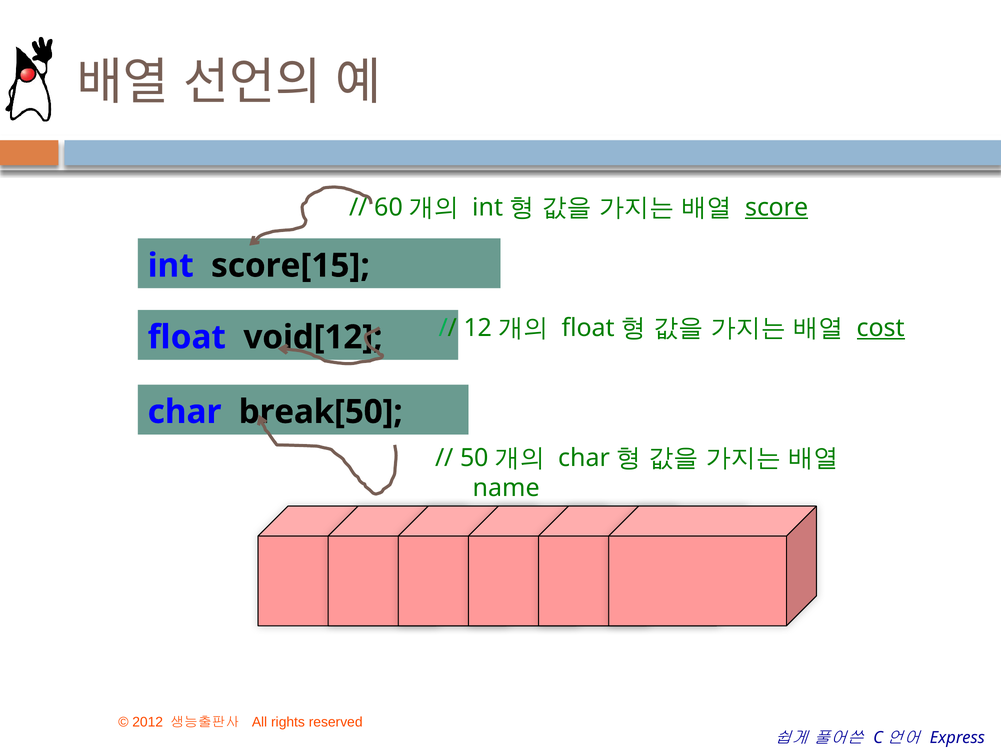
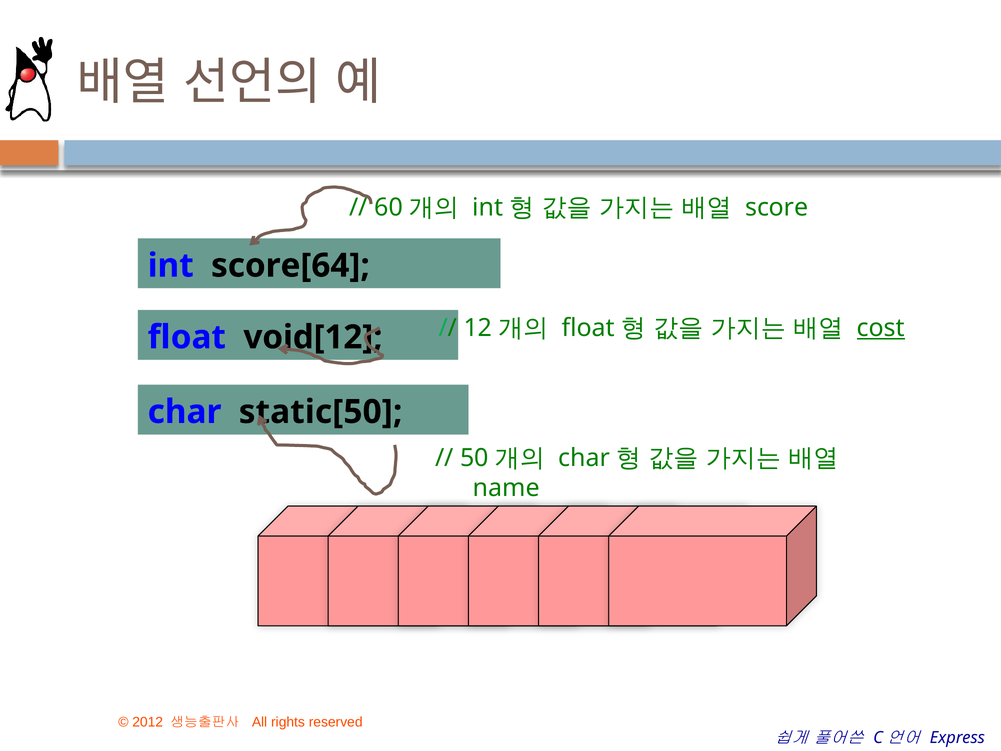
score underline: present -> none (777, 208)
score[15: score[15 -> score[64 (290, 266)
break[50: break[50 -> static[50 (321, 412)
